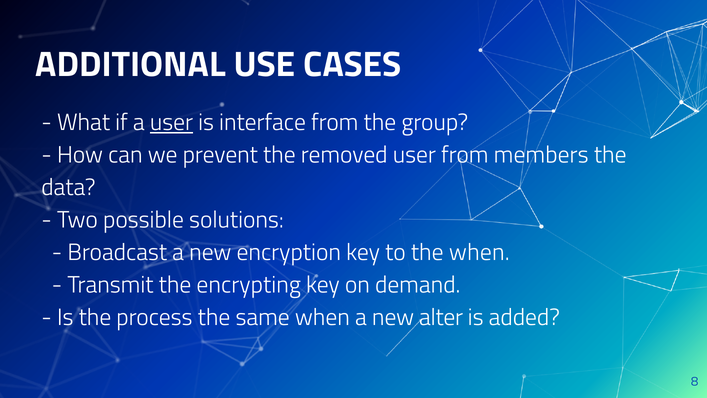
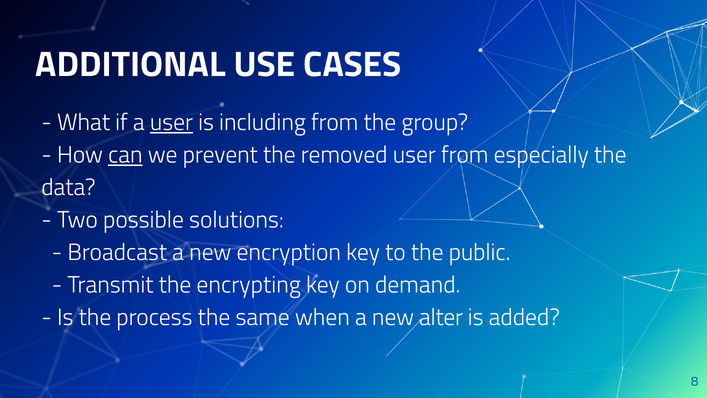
interface: interface -> including (263, 122)
can underline: none -> present (125, 155)
members: members -> especially (541, 155)
the when: when -> public (480, 252)
